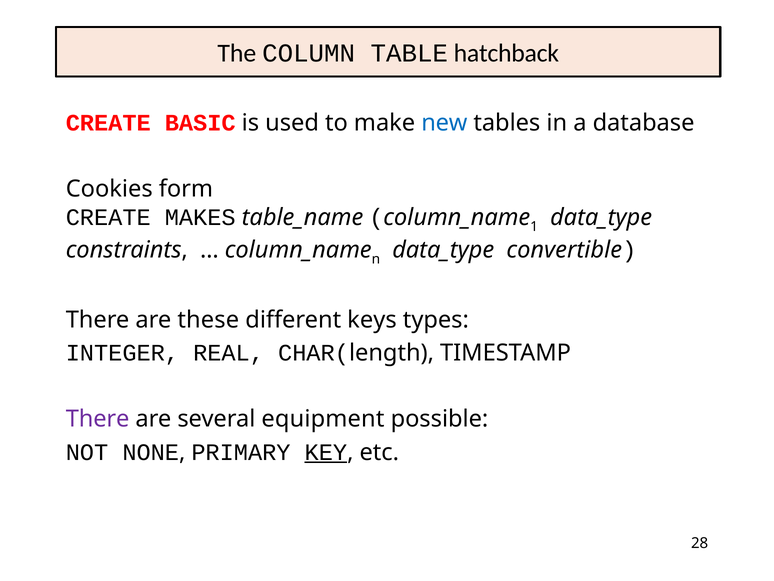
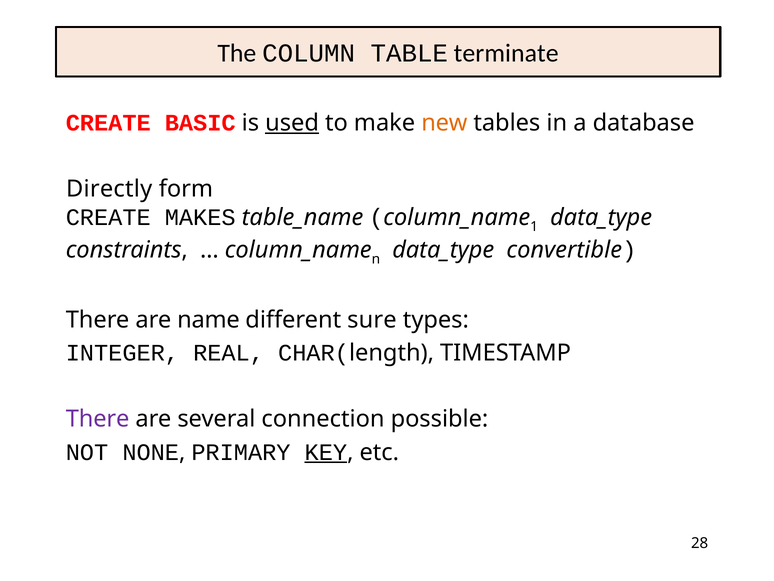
hatchback: hatchback -> terminate (506, 53)
used underline: none -> present (292, 123)
new colour: blue -> orange (444, 123)
Cookies: Cookies -> Directly (109, 189)
these: these -> name (208, 320)
keys: keys -> sure (372, 320)
equipment: equipment -> connection (323, 419)
